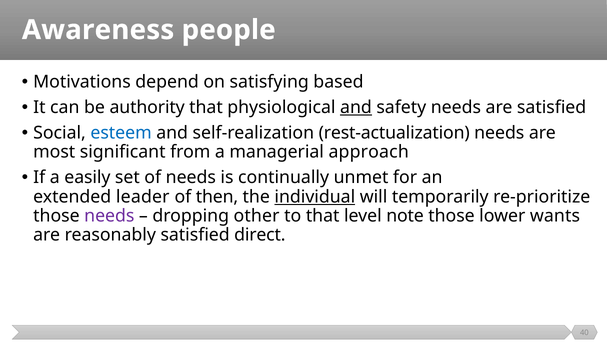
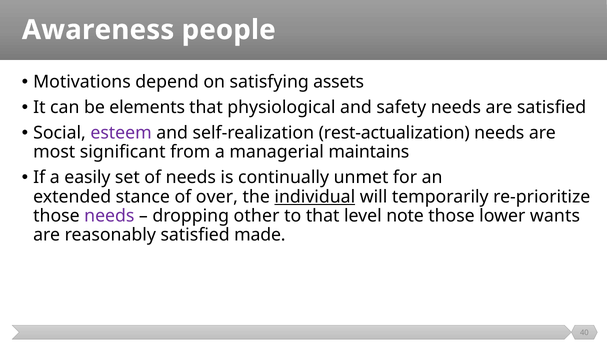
based: based -> assets (339, 82)
authority: authority -> elements (147, 107)
and underline: present -> none (356, 107)
esteem colour: blue -> purple (121, 133)
approach: approach -> maintains (369, 152)
leader: leader -> stance (143, 196)
then: then -> over (217, 196)
direct: direct -> made (260, 235)
